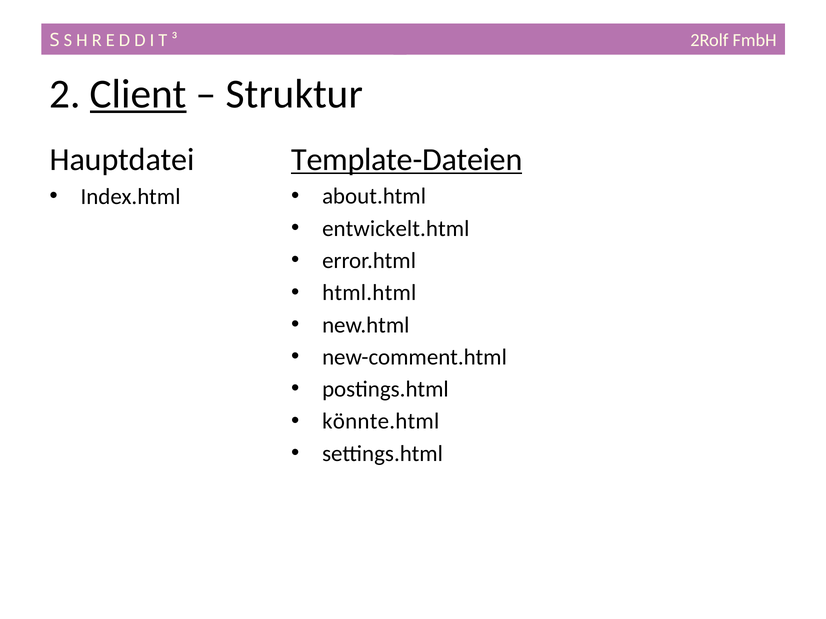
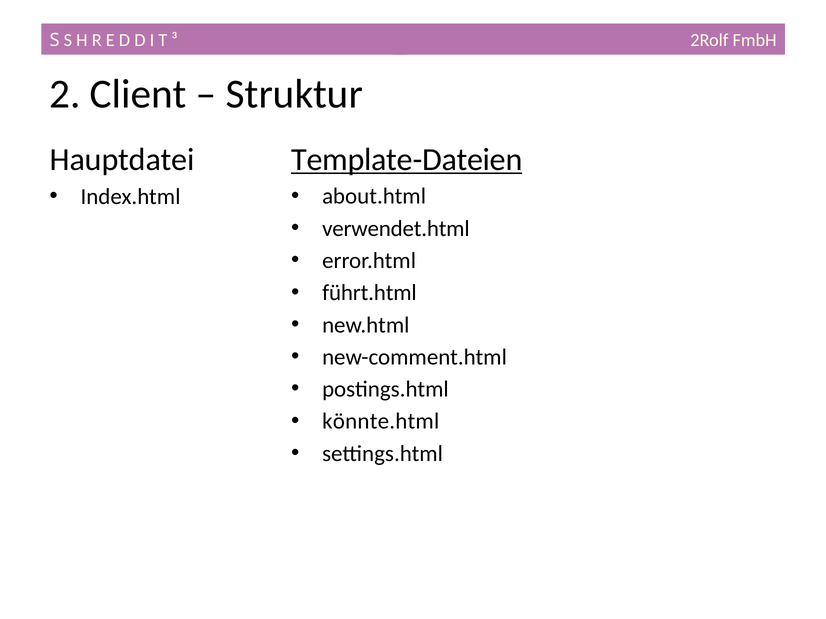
Client underline: present -> none (138, 94)
entwickelt.html: entwickelt.html -> verwendet.html (396, 229)
html.html: html.html -> führt.html (369, 293)
